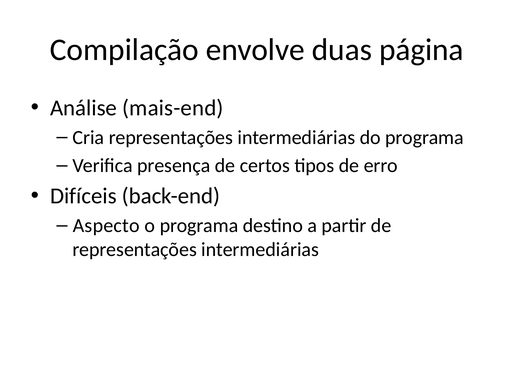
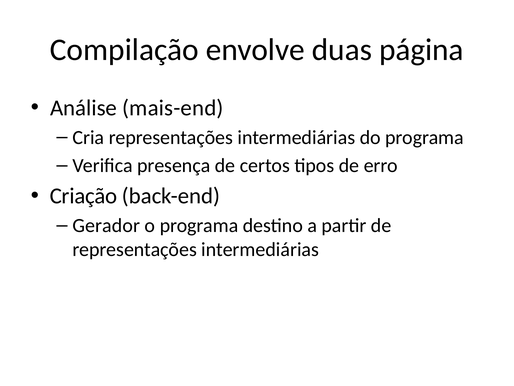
Difíceis: Difíceis -> Criação (83, 196)
Aspecto: Aspecto -> Gerador (106, 225)
